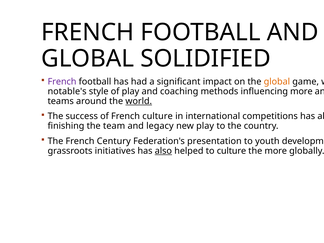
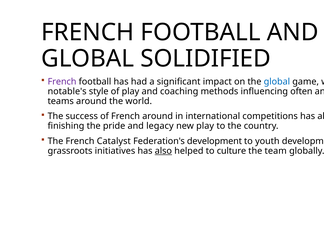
global colour: orange -> blue (277, 82)
influencing more: more -> often (301, 91)
world underline: present -> none (139, 101)
French culture: culture -> around (158, 116)
team: team -> pride (114, 126)
Century: Century -> Catalyst (114, 141)
Federation's presentation: presentation -> development (214, 141)
the more: more -> team (276, 151)
